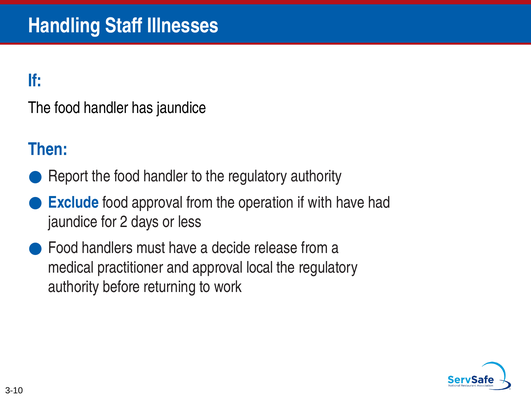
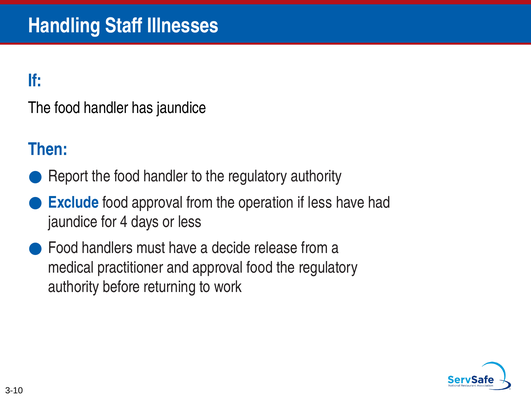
if with: with -> less (320, 202)
2: 2 -> 4 (124, 222)
approval local: local -> food (260, 267)
